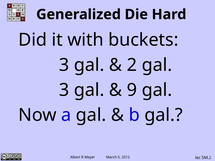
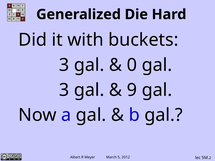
2: 2 -> 0 (132, 65)
